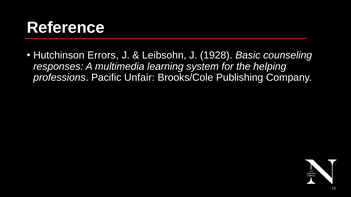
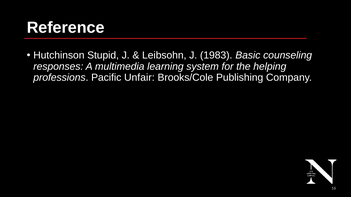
Errors: Errors -> Stupid (103, 55)
1928: 1928 -> 1983 (216, 55)
